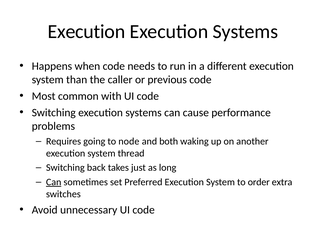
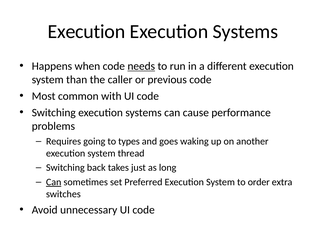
needs underline: none -> present (141, 66)
node: node -> types (129, 142)
both: both -> goes (169, 142)
